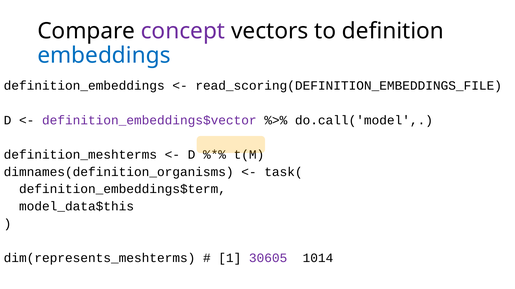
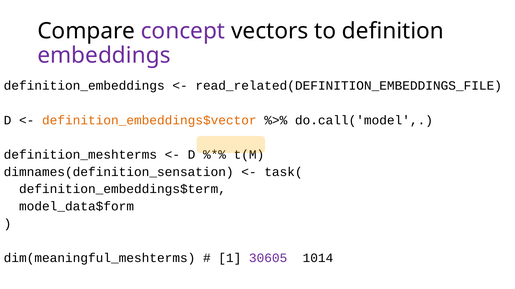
embeddings colour: blue -> purple (104, 56)
read_scoring(DEFINITION_EMBEDDINGS_FILE: read_scoring(DEFINITION_EMBEDDINGS_FILE -> read_related(DEFINITION_EMBEDDINGS_FILE (349, 86)
definition_embeddings$vector colour: purple -> orange (149, 120)
dimnames(definition_organisms: dimnames(definition_organisms -> dimnames(definition_sensation (119, 172)
model_data$this: model_data$this -> model_data$form (77, 207)
dim(represents_meshterms: dim(represents_meshterms -> dim(meaningful_meshterms (100, 259)
